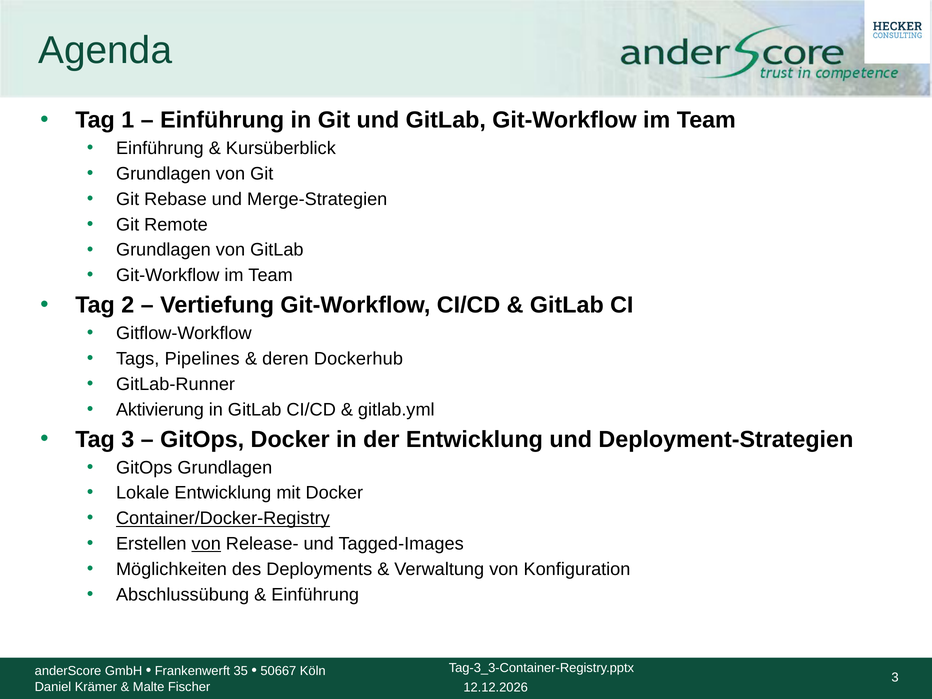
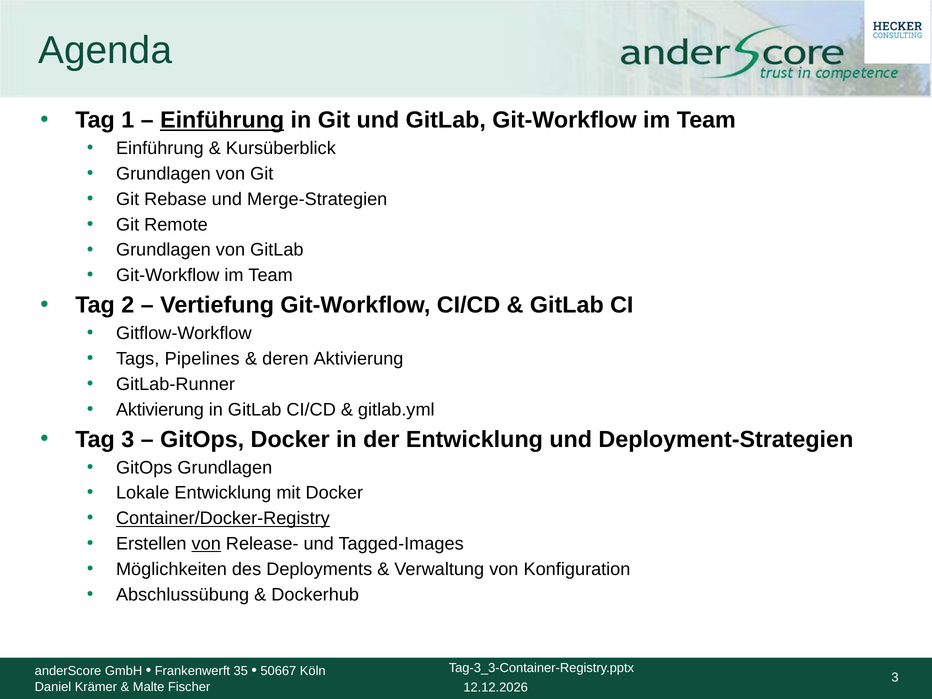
Einführung underline: none -> present (222, 120)
deren Dockerhub: Dockerhub -> Aktivierung (359, 359)
Einführung: Einführung -> Dockerhub (315, 595)
